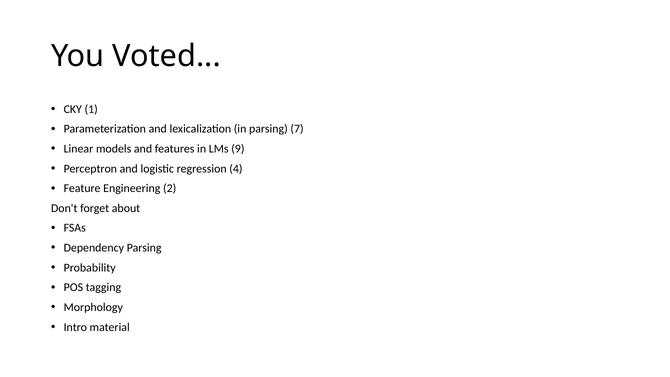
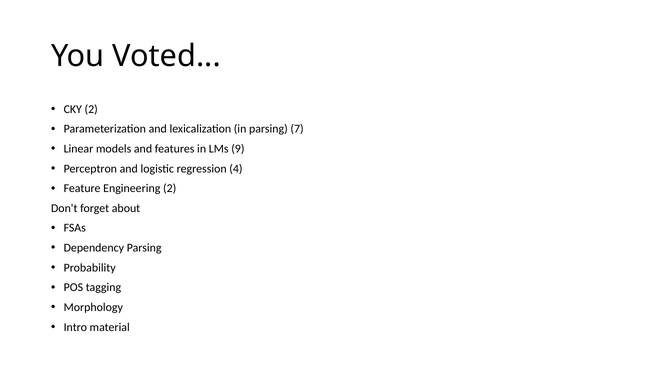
CKY 1: 1 -> 2 (91, 109)
